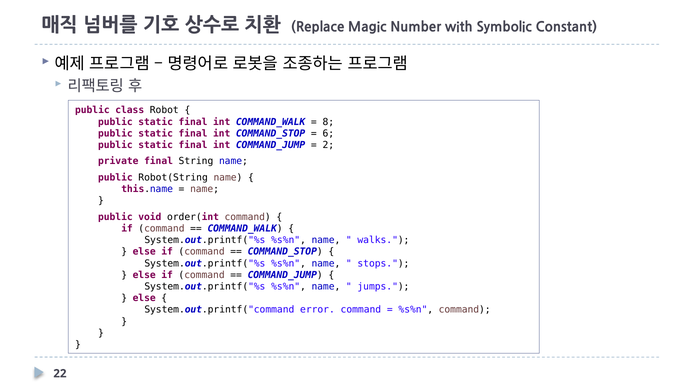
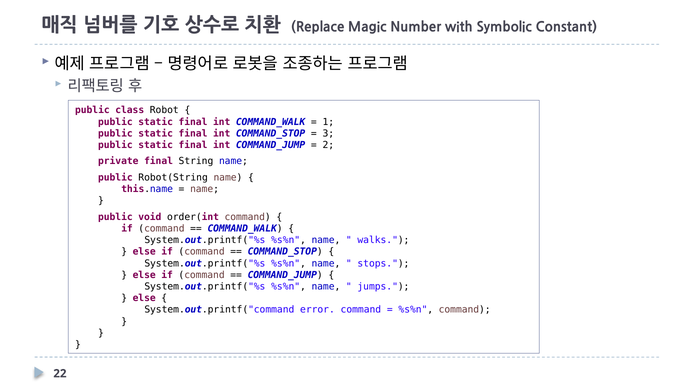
8: 8 -> 1 (328, 122)
6: 6 -> 3 (328, 133)
